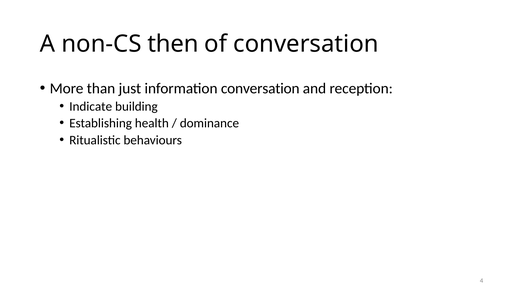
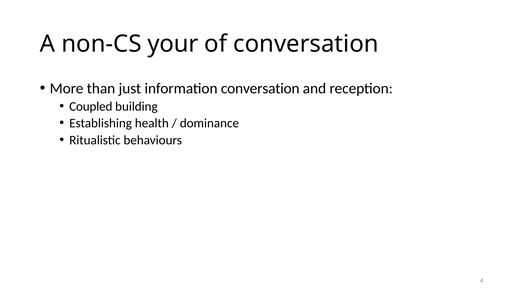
then: then -> your (173, 44)
Indicate: Indicate -> Coupled (91, 106)
